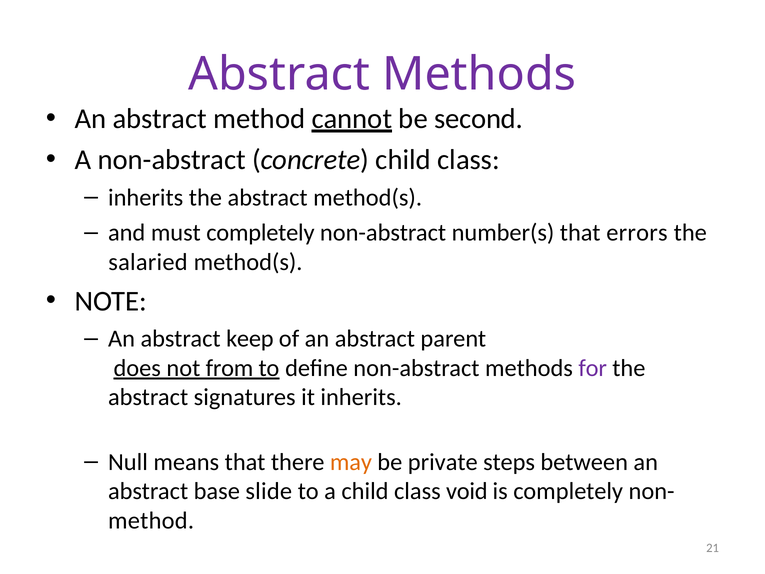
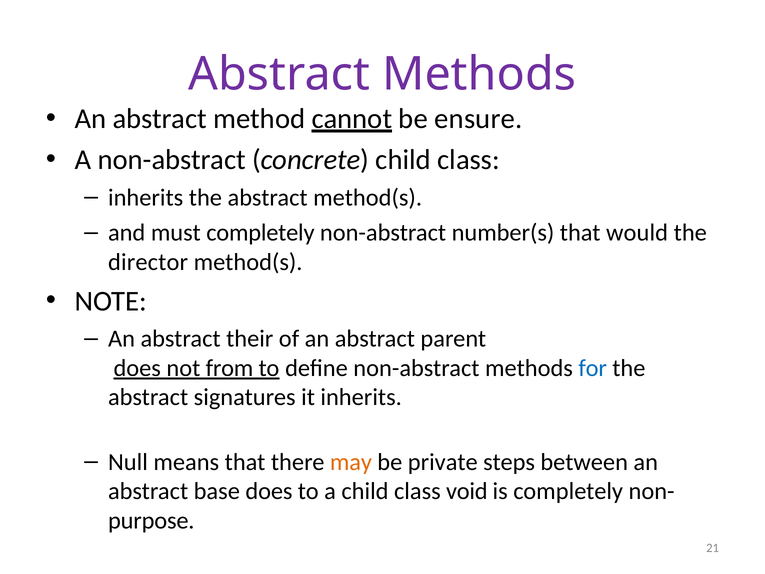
second: second -> ensure (478, 119)
errors: errors -> would (637, 233)
salaried: salaried -> director (148, 262)
keep: keep -> their (250, 339)
for colour: purple -> blue (593, 368)
base slide: slide -> does (269, 491)
method: method -> purpose (151, 520)
